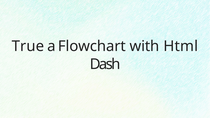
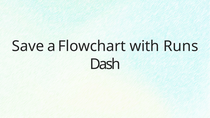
True: True -> Save (28, 46)
Html: Html -> Runs (181, 46)
